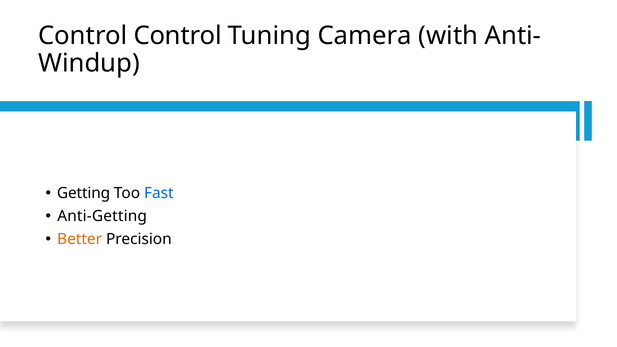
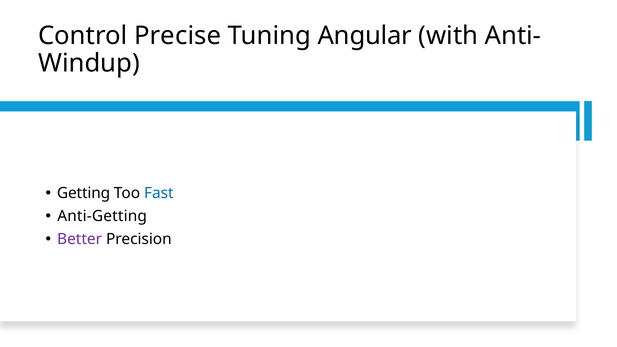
Control Control: Control -> Precise (178, 36)
Camera: Camera -> Angular (365, 36)
Better colour: orange -> purple (80, 239)
